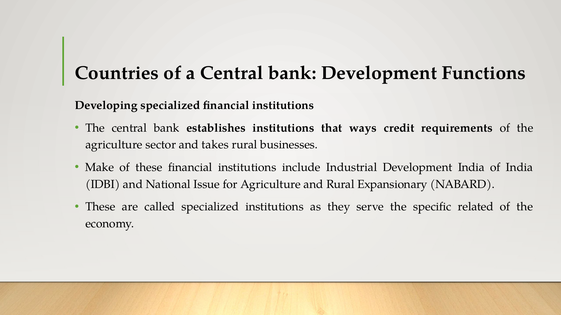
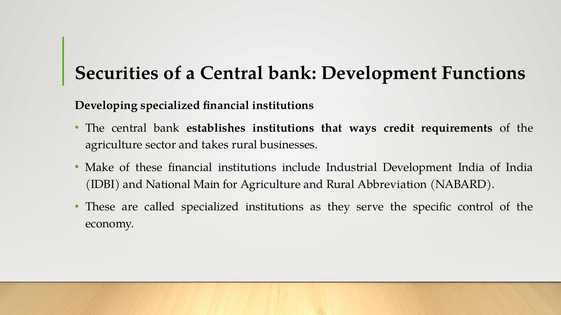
Countries: Countries -> Securities (117, 73)
Issue: Issue -> Main (207, 184)
Expansionary: Expansionary -> Abbreviation (392, 184)
related: related -> control (476, 207)
